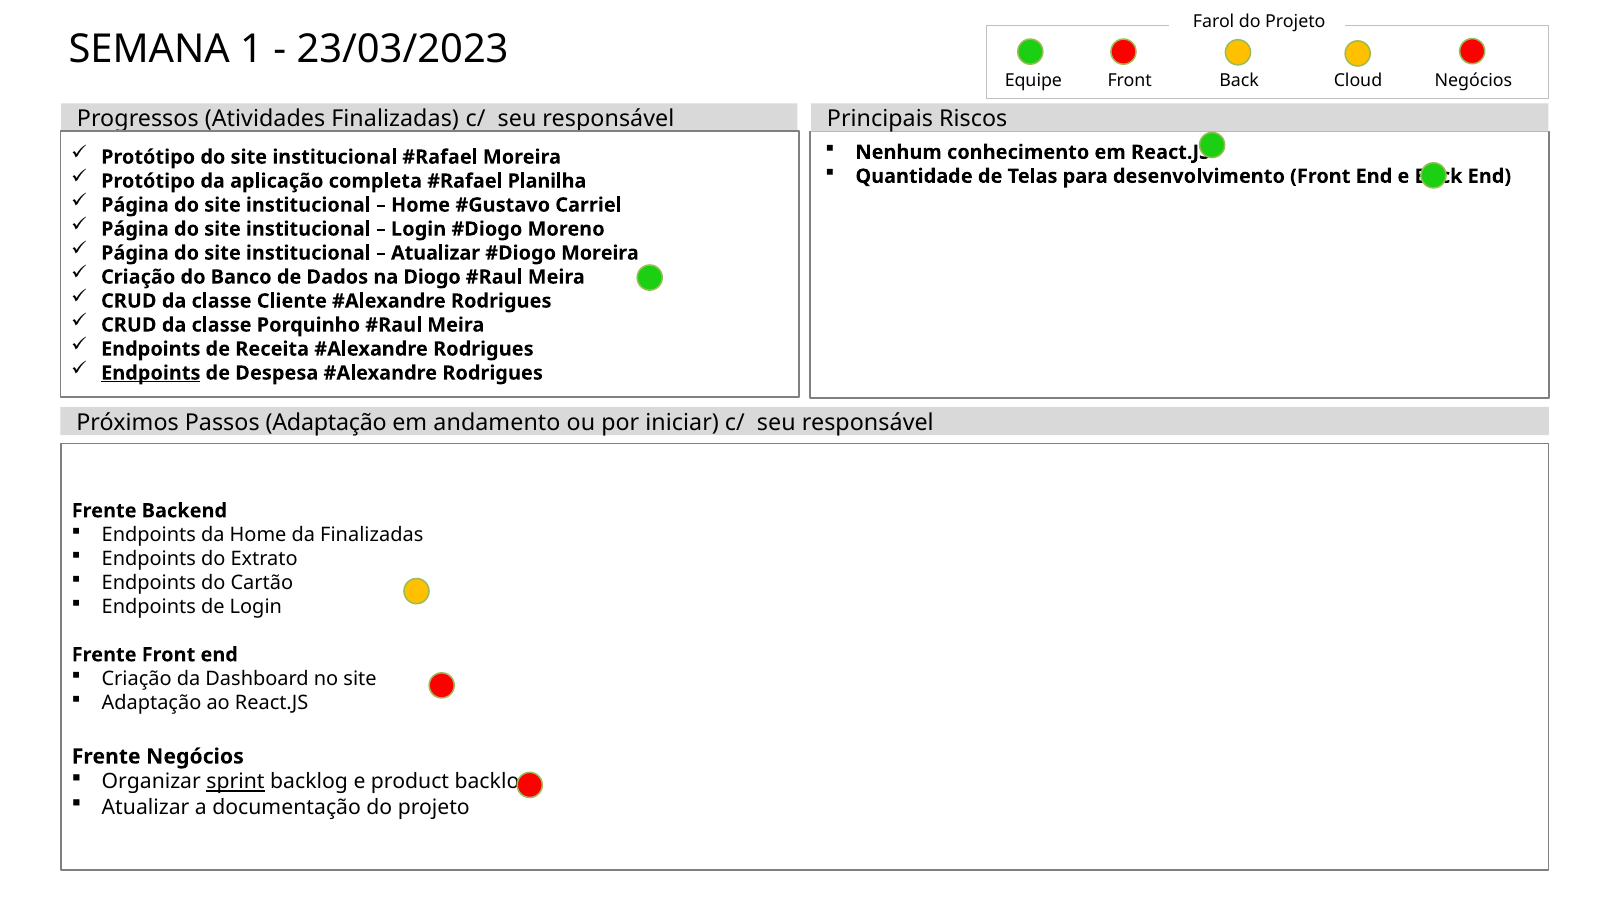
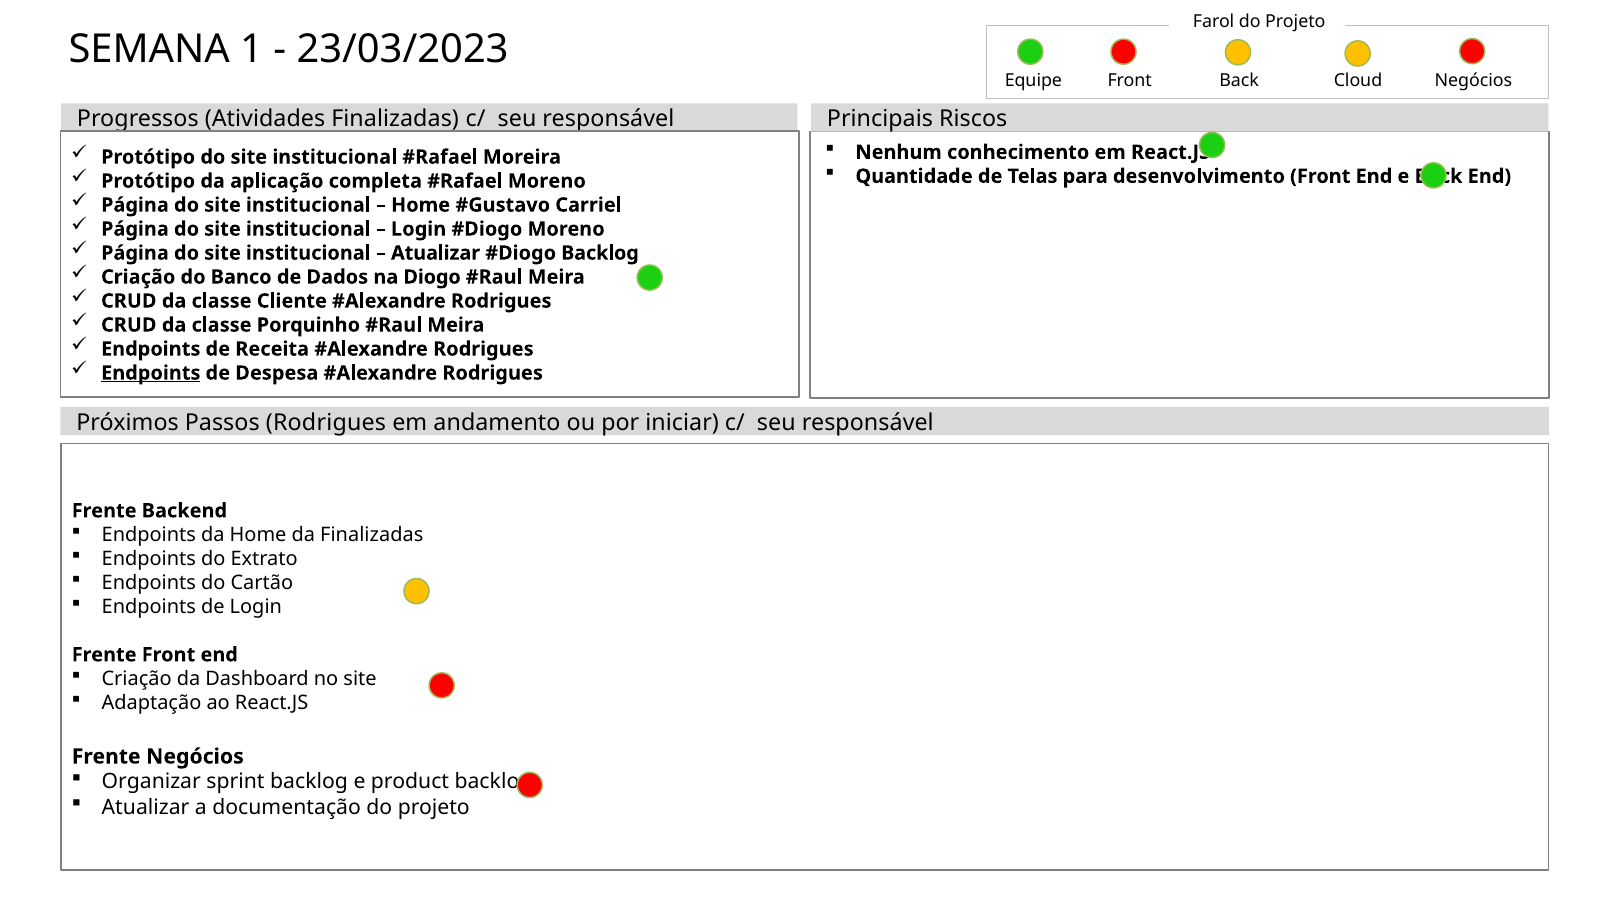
Planilha: Planilha -> Moreno (547, 181)
Moreira: Moreira -> Backlog (600, 253)
Passos Adaptação: Adaptação -> Rodrigues (326, 423)
sprint underline: present -> none (235, 782)
